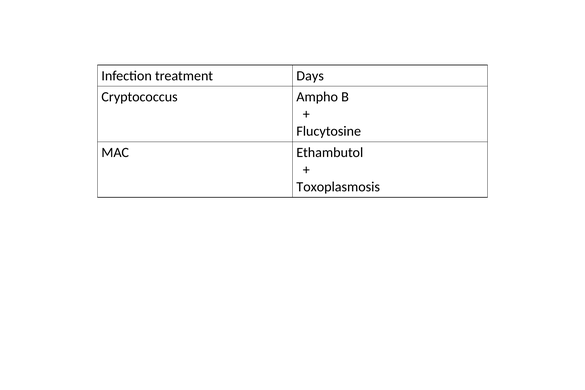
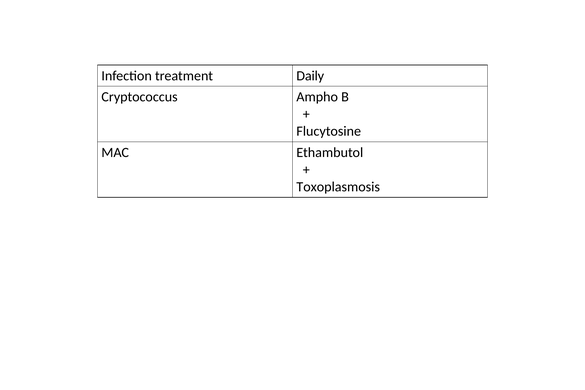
Days: Days -> Daily (310, 76)
